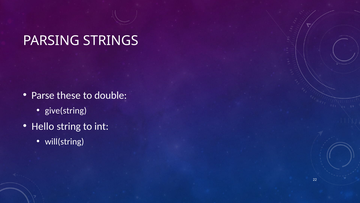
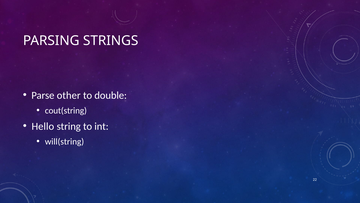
these: these -> other (69, 95)
give(string: give(string -> cout(string (66, 110)
